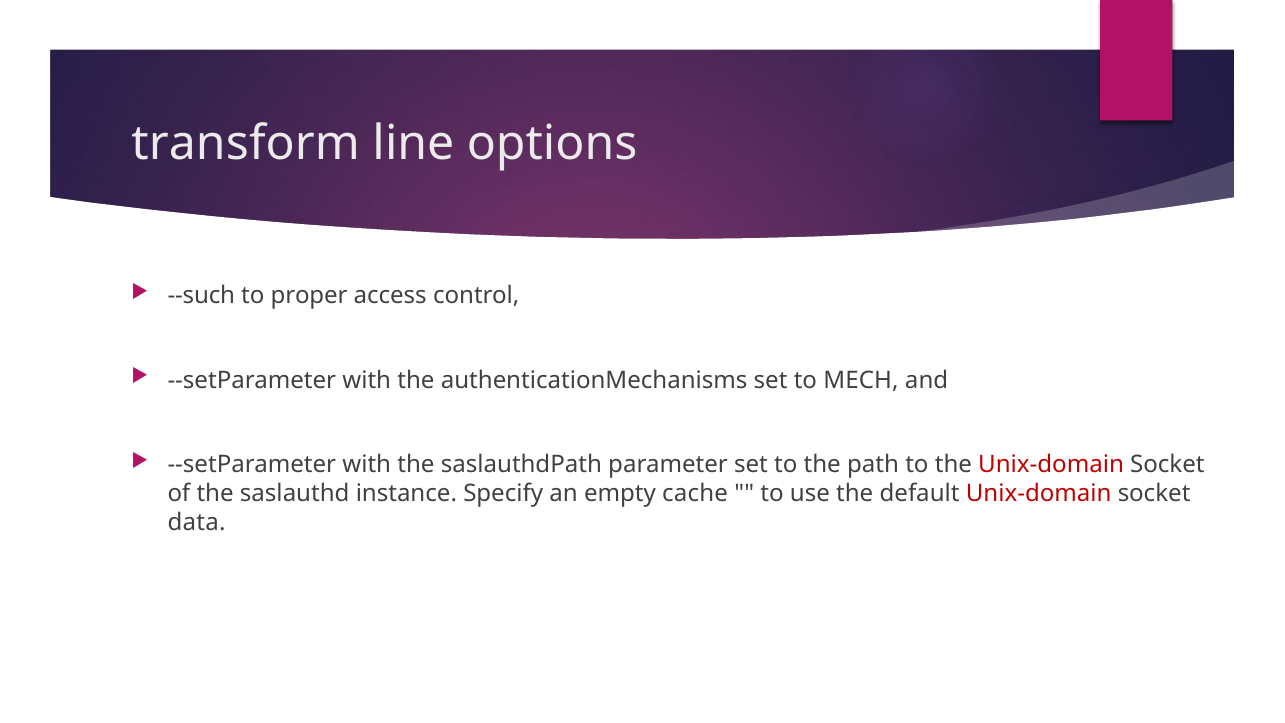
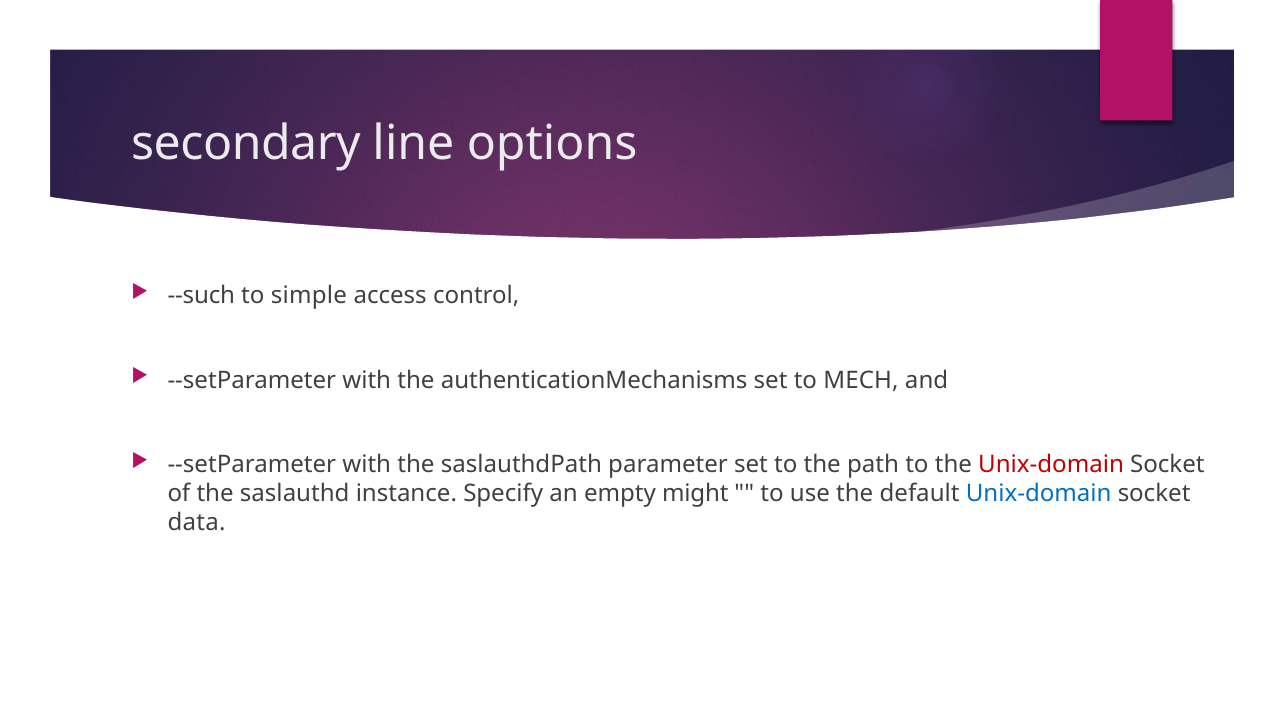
transform: transform -> secondary (246, 143)
proper: proper -> simple (309, 295)
cache: cache -> might (695, 493)
Unix-domain colour: red -> blue (1039, 493)
